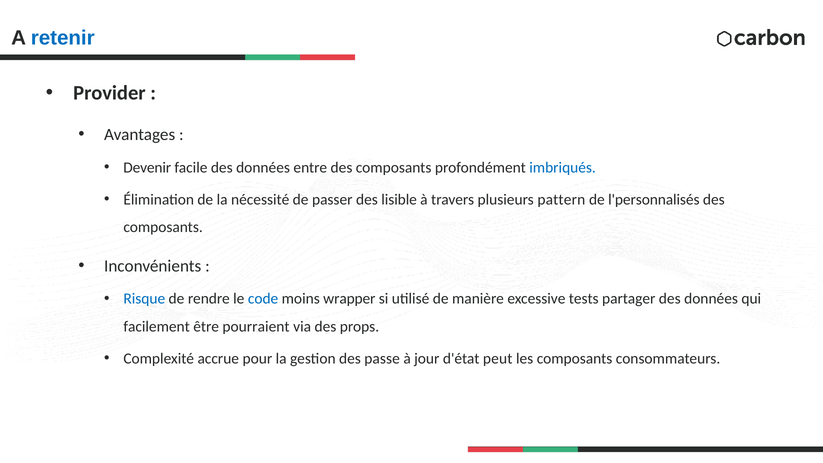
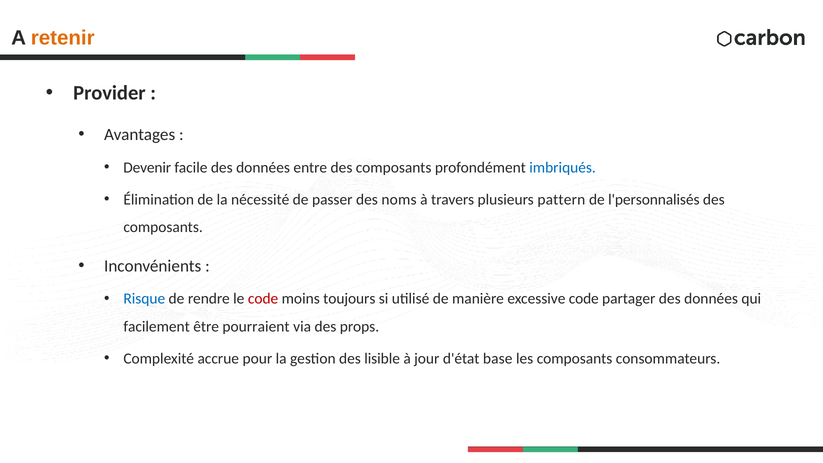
retenir colour: blue -> orange (63, 38)
lisible: lisible -> noms (399, 200)
code colour: blue -> red (263, 299)
wrapper: wrapper -> toujours (349, 299)
excessive tests: tests -> code (584, 299)
passe: passe -> lisible (382, 359)
peut: peut -> base (498, 359)
